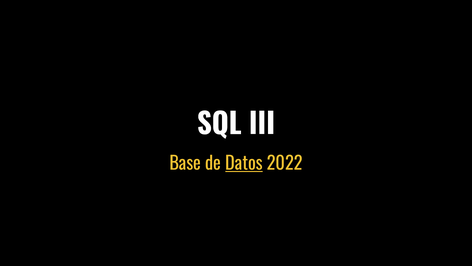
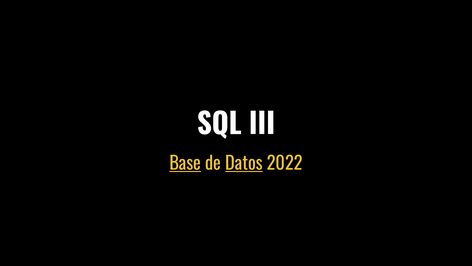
Base underline: none -> present (185, 163)
